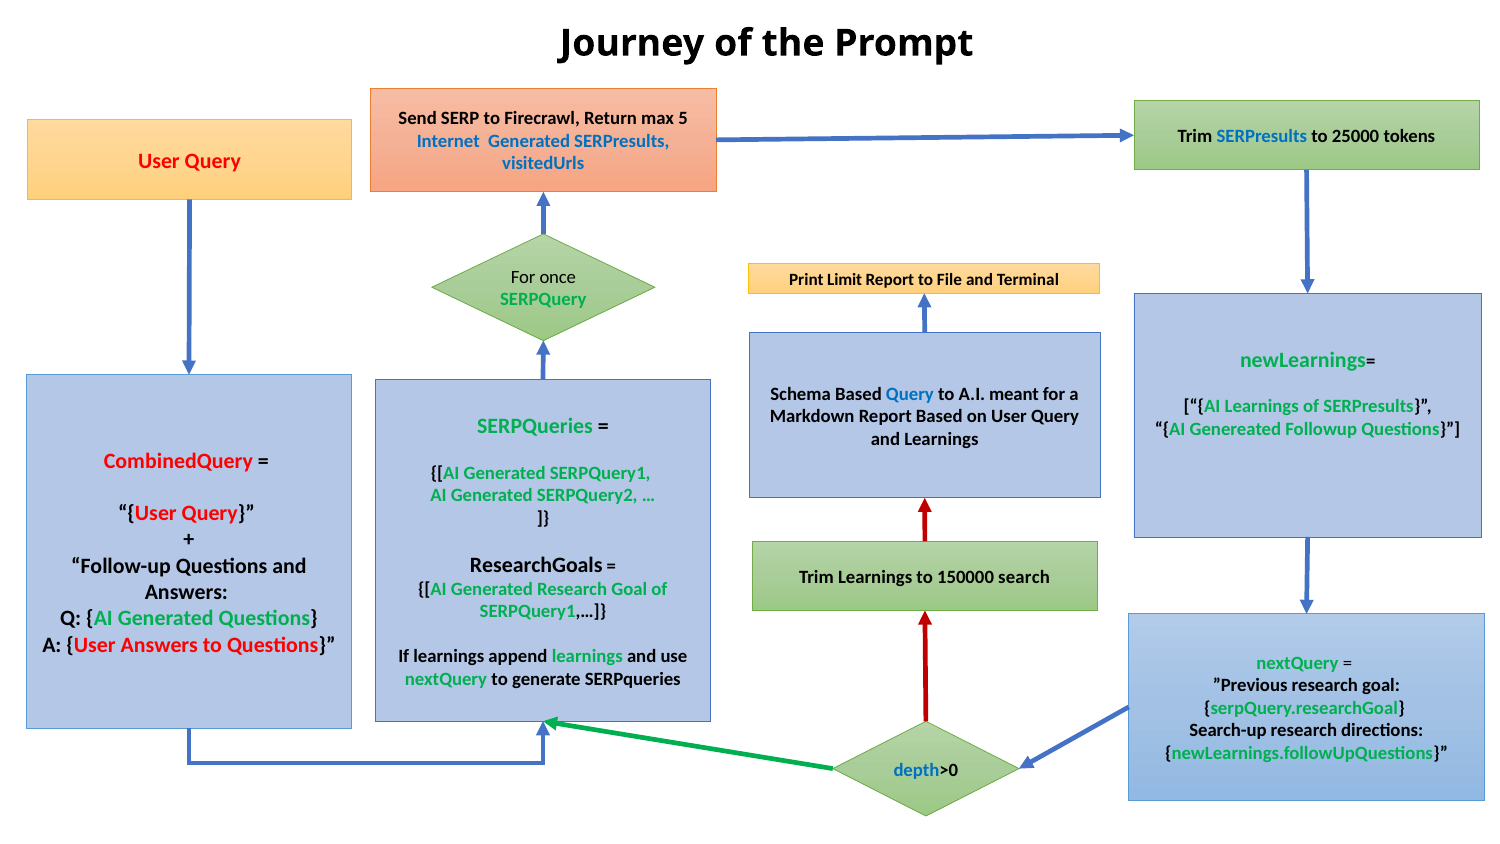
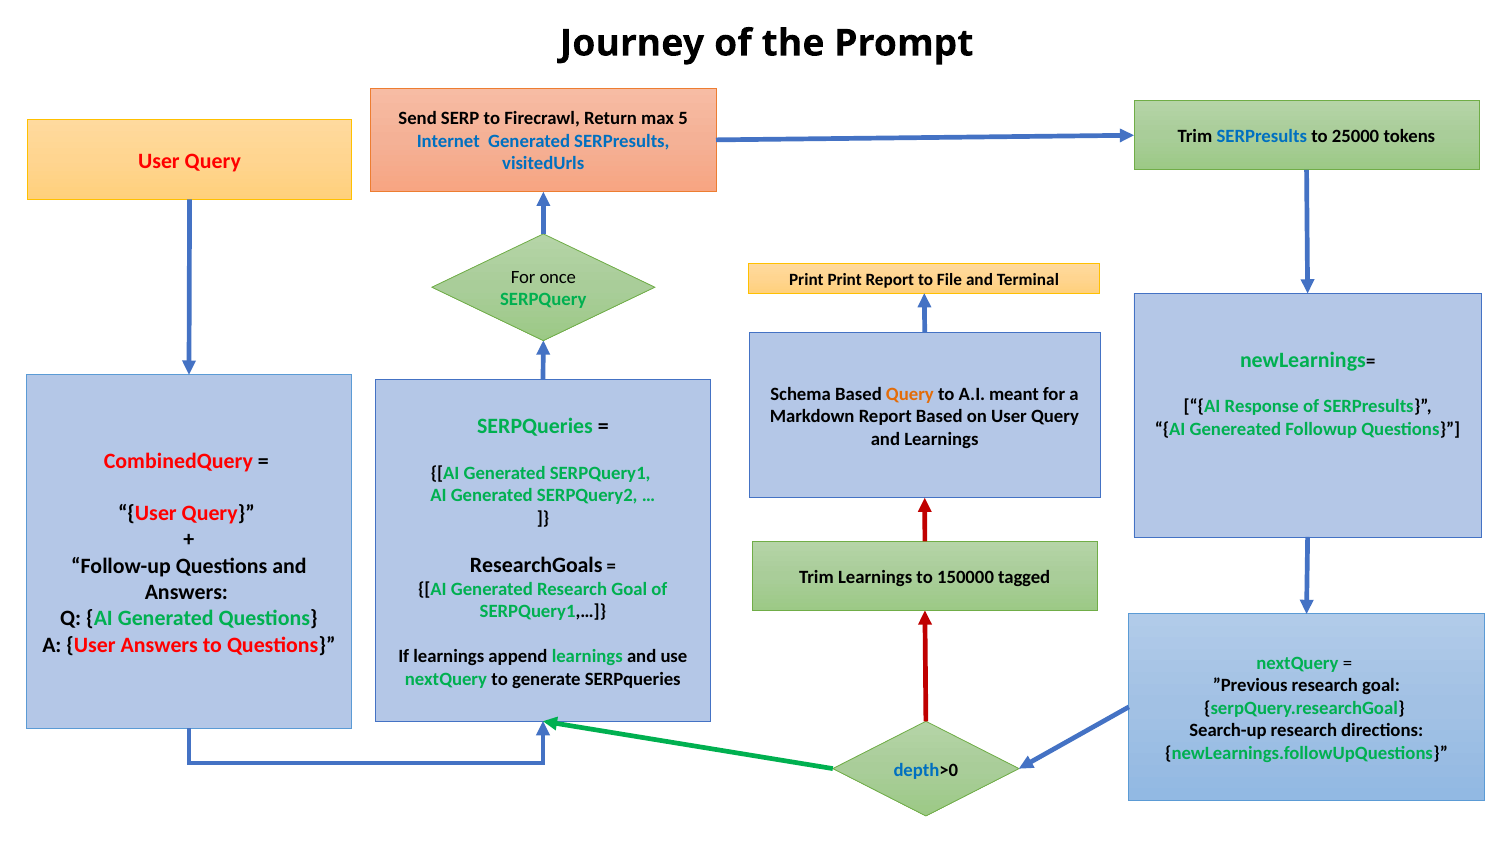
Print Limit: Limit -> Print (845, 279)
Query colour: blue -> orange (910, 394)
AI Learnings: Learnings -> Response (1262, 406)
search: search -> tagged (1024, 577)
